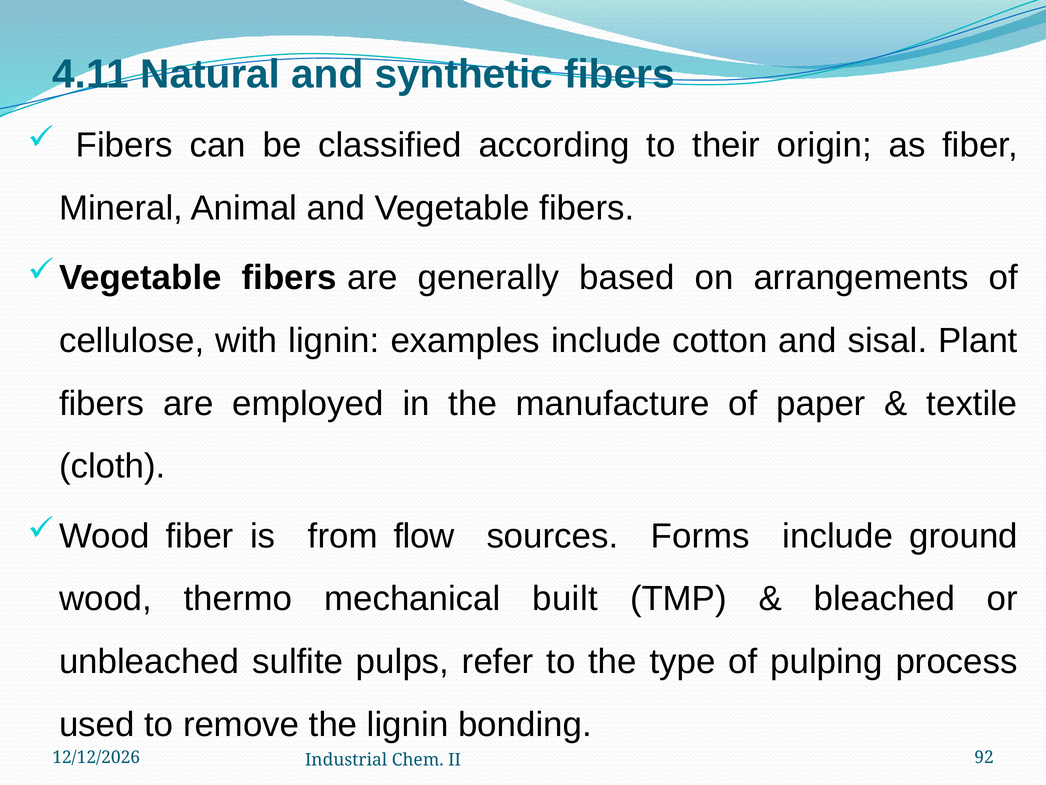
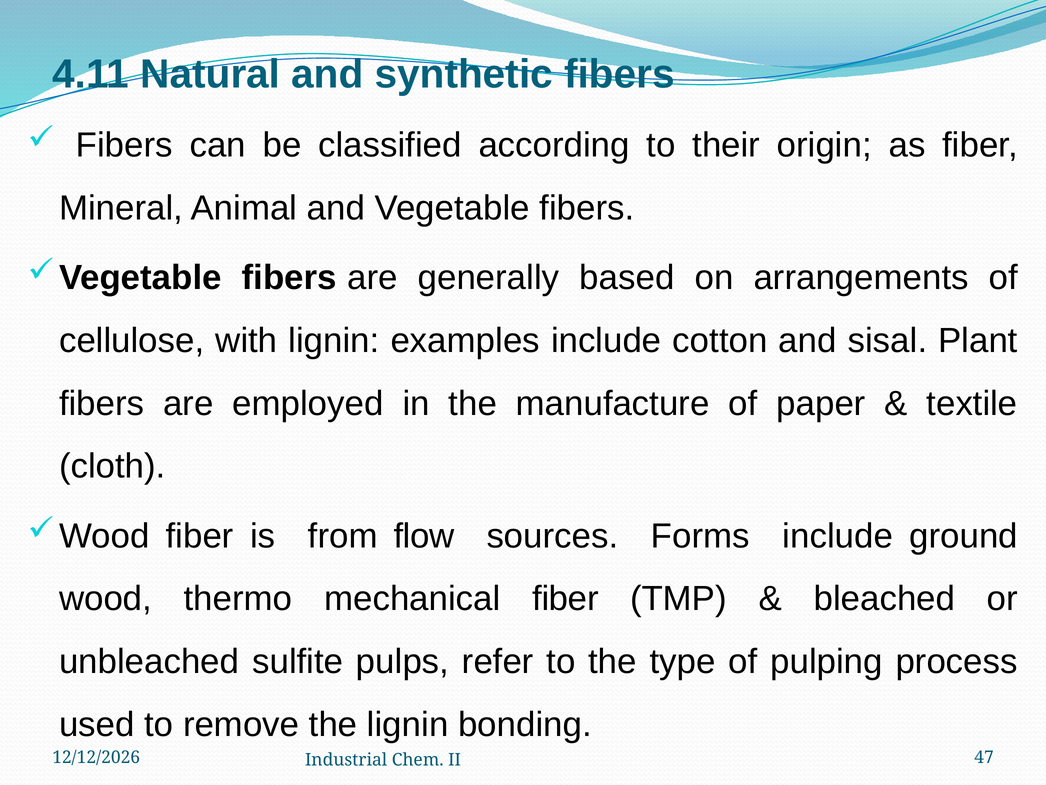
mechanical built: built -> fiber (565, 599)
92: 92 -> 47 (984, 757)
